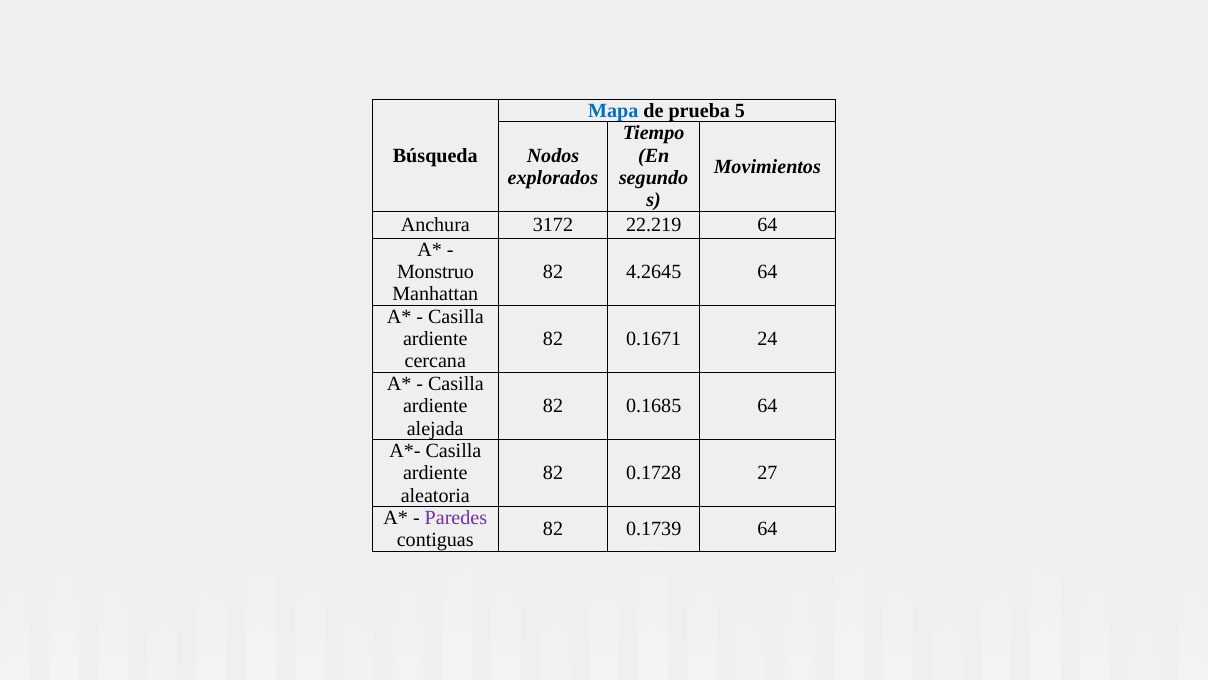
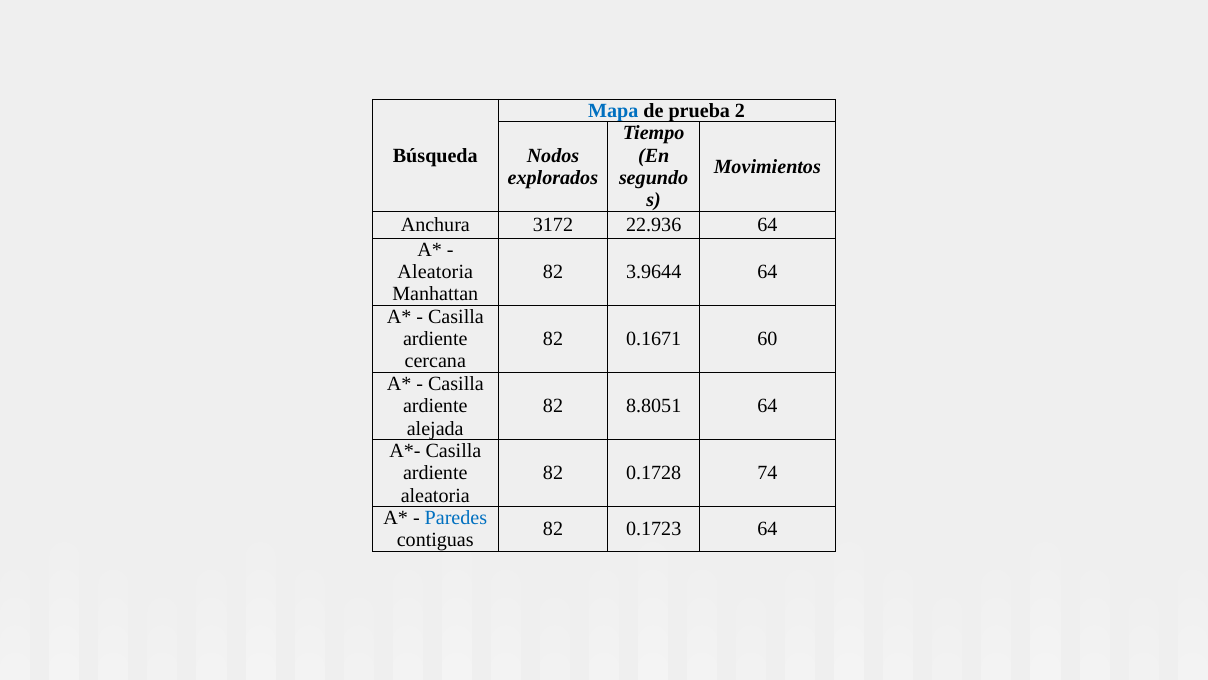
5: 5 -> 2 (740, 110)
22.219: 22.219 -> 22.936 (654, 225)
Monstruo: Monstruo -> Aleatoria (435, 272)
4.2645: 4.2645 -> 3.9644 (654, 272)
24: 24 -> 60 (767, 339)
0.1685: 0.1685 -> 8.8051 (654, 406)
27: 27 -> 74 (767, 473)
Paredes colour: purple -> blue (456, 518)
0.1739: 0.1739 -> 0.1723 (654, 529)
